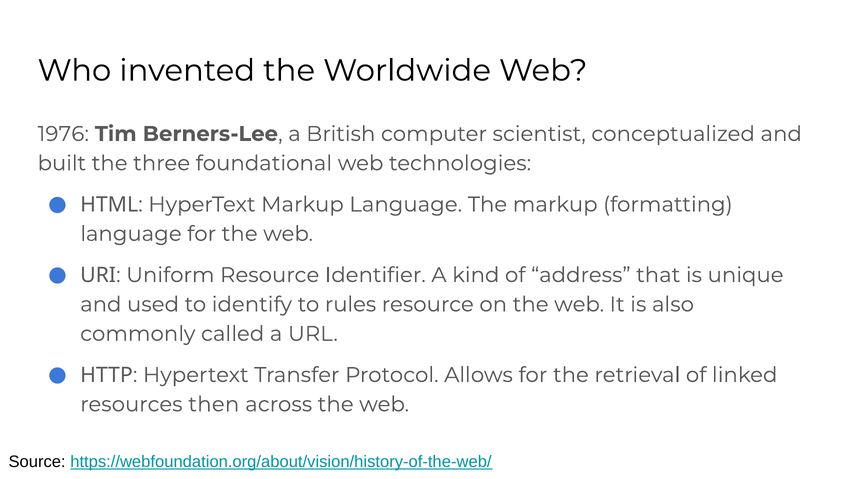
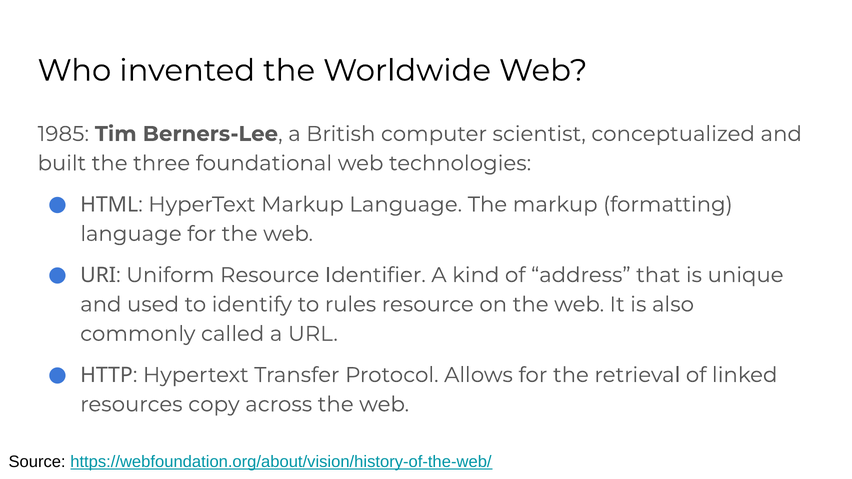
1976: 1976 -> 1985 (63, 134)
then: then -> copy (214, 405)
